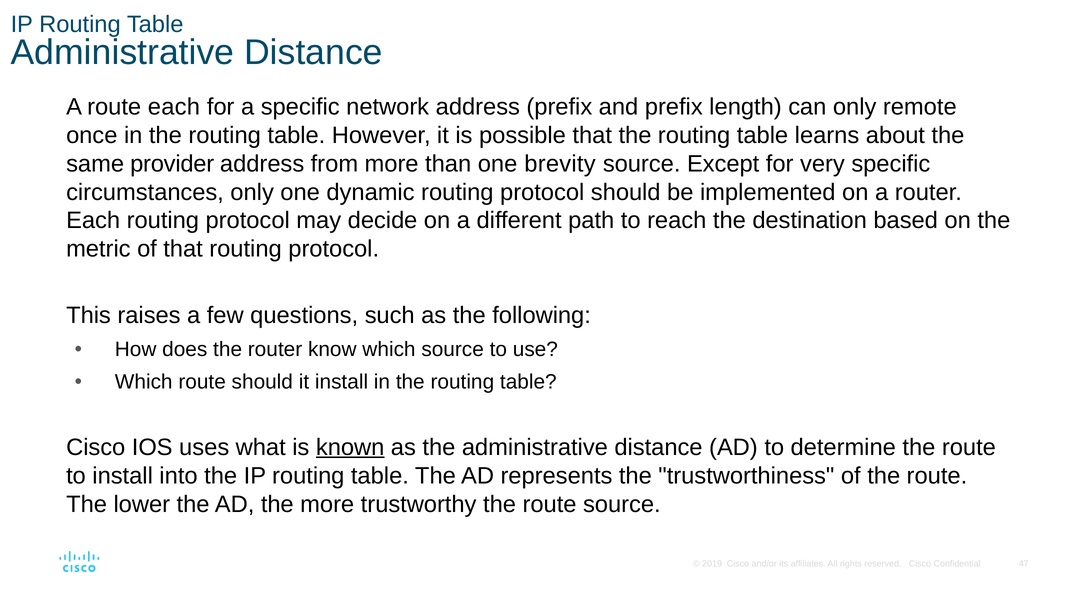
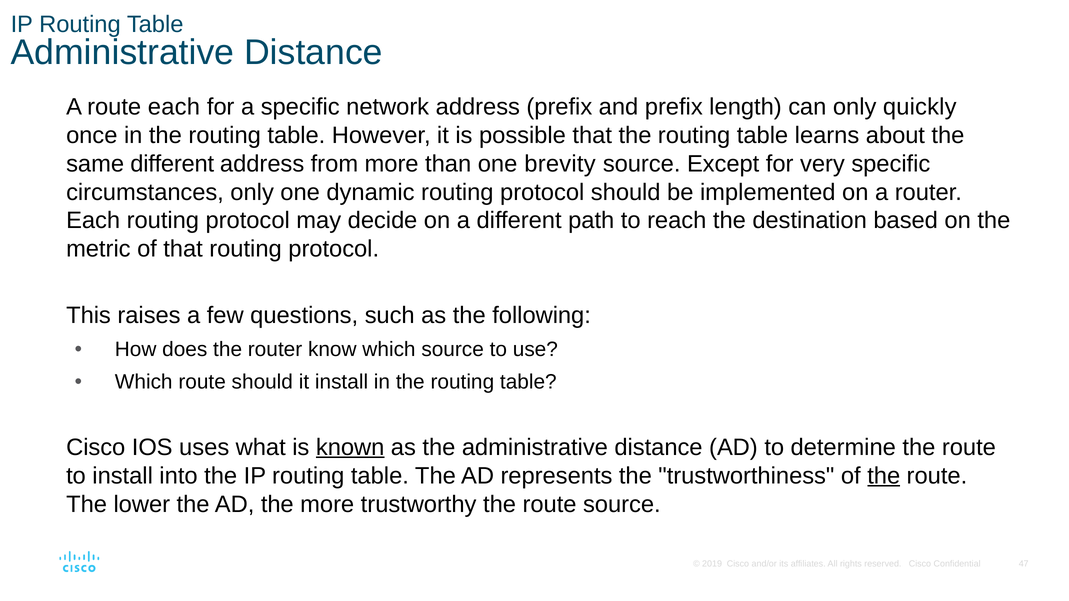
remote: remote -> quickly (920, 107)
same provider: provider -> different (172, 164)
the underline: none -> present (884, 476)
